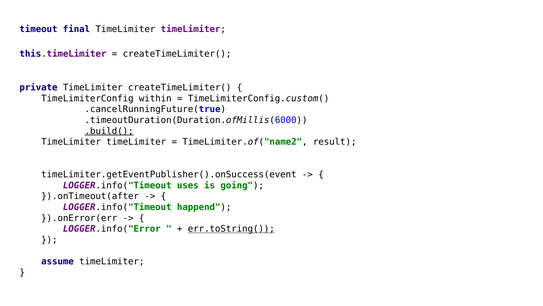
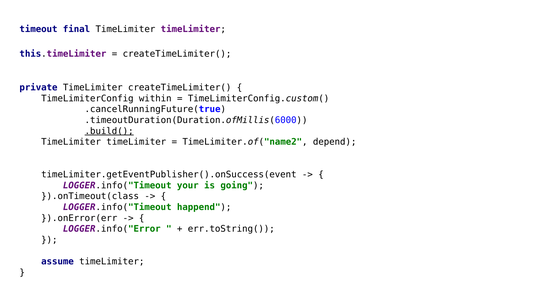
result: result -> depend (335, 142)
uses: uses -> your (188, 185)
}).onTimeout(after: }).onTimeout(after -> }).onTimeout(class (90, 196)
err.toString( underline: present -> none (231, 228)
